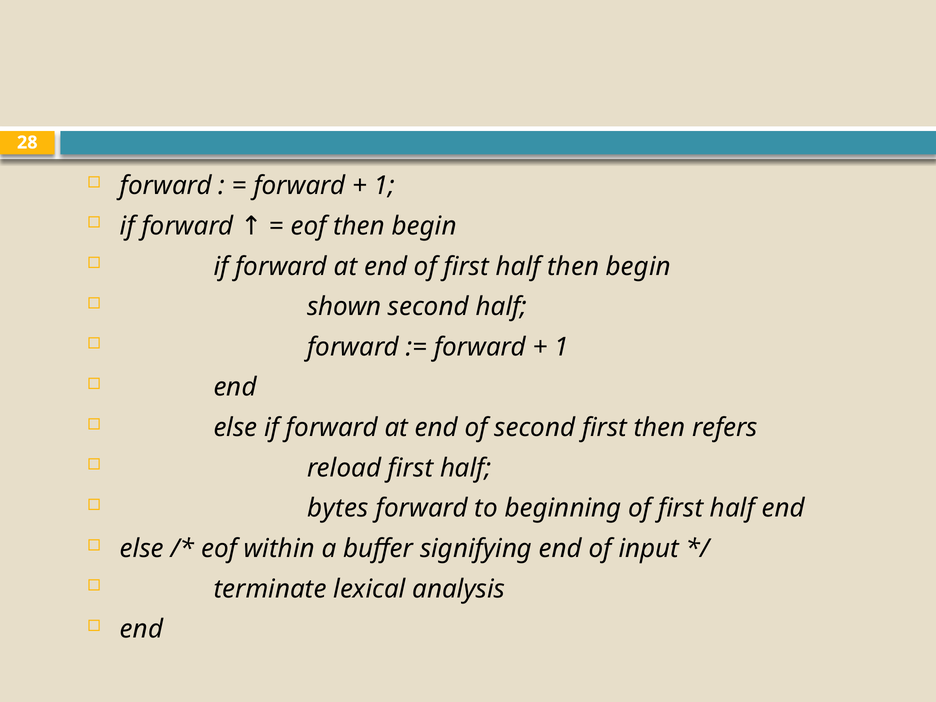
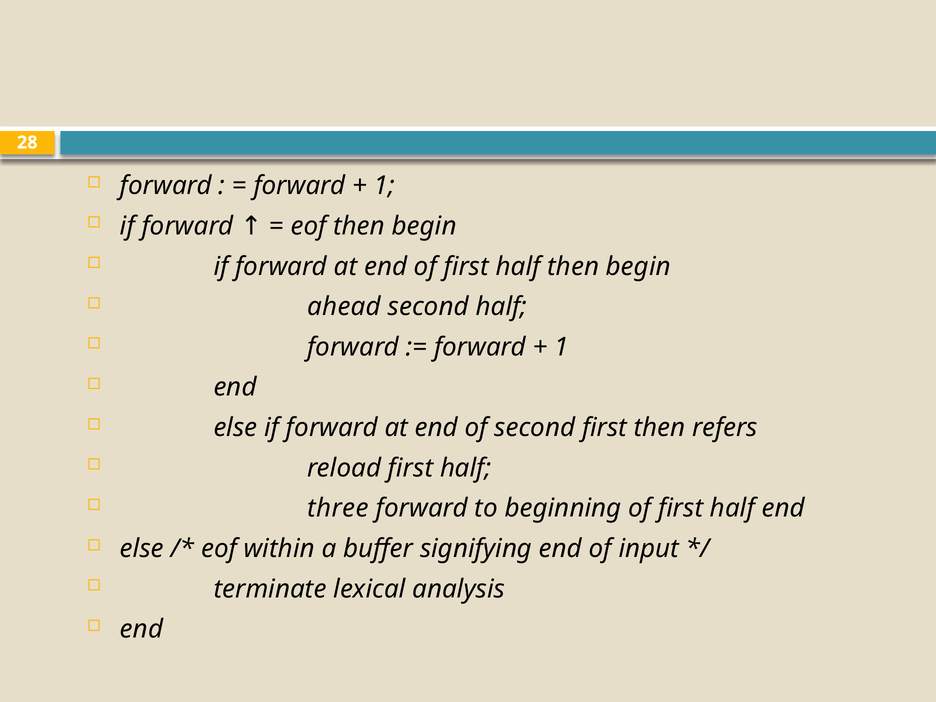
shown: shown -> ahead (344, 307)
bytes: bytes -> three (338, 508)
